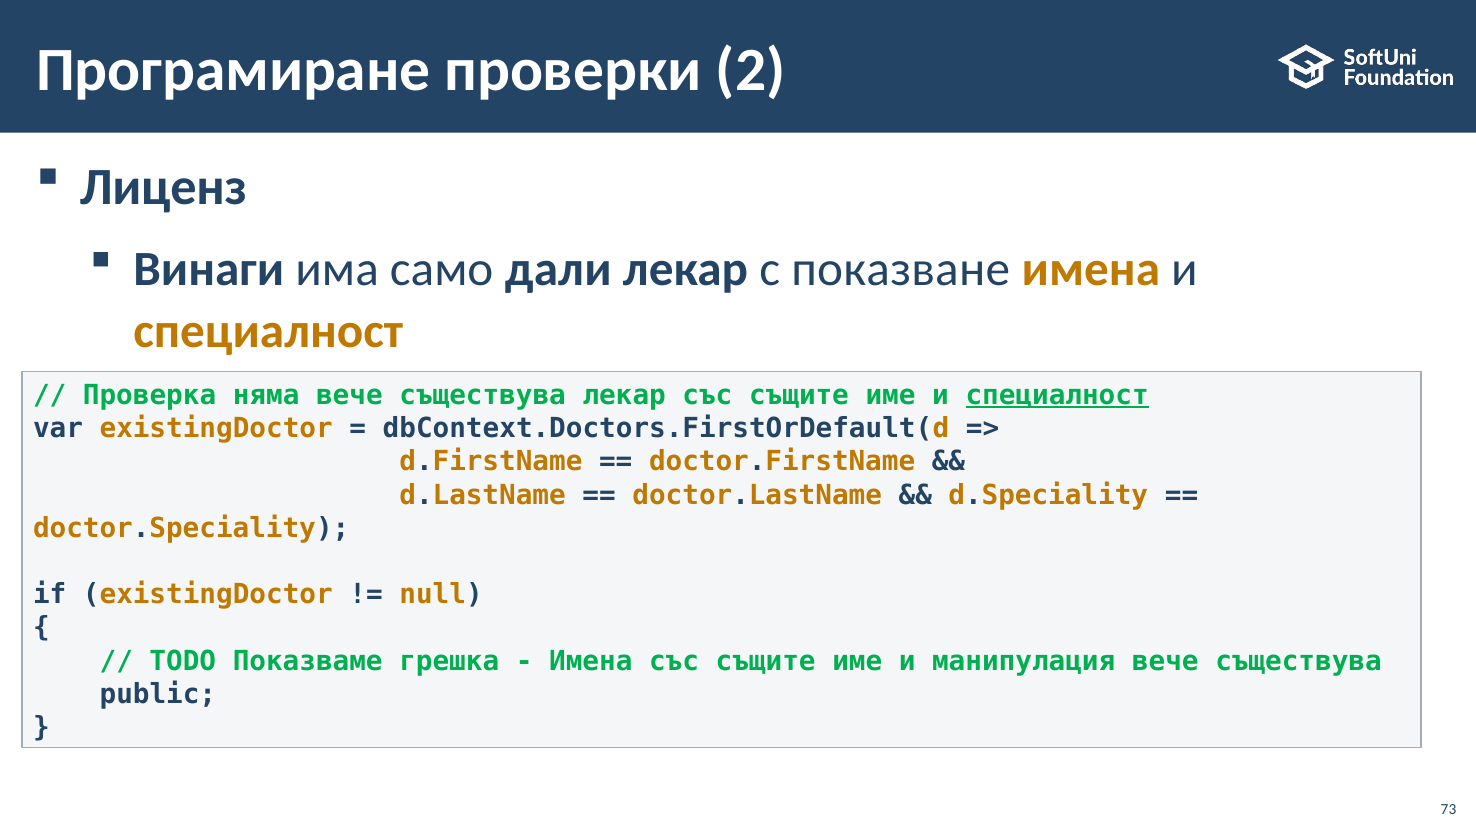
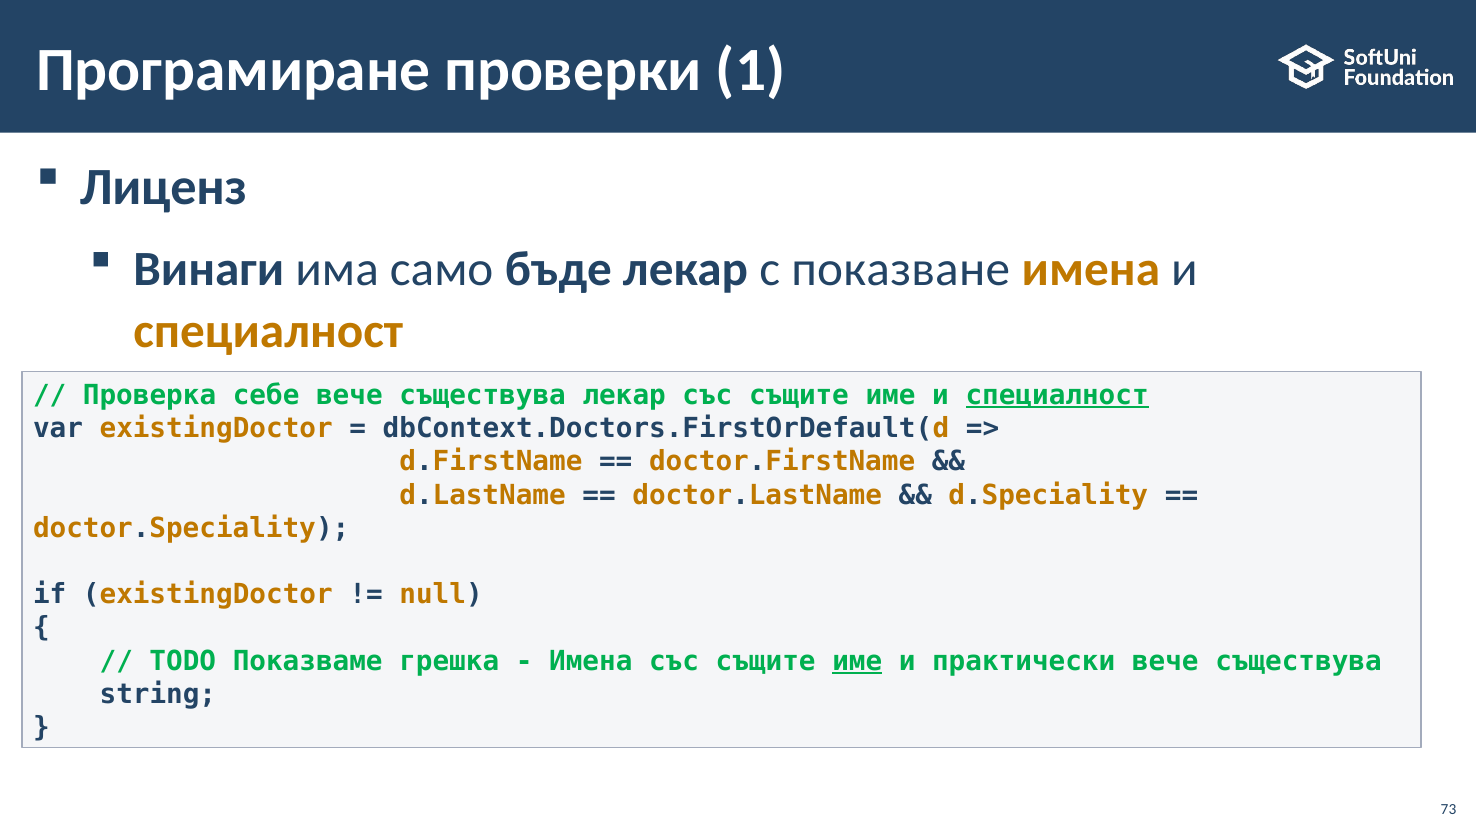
2: 2 -> 1 (751, 70)
дали: дали -> бъде (558, 269)
няма: няма -> себе (266, 395)
име underline: none -> present (857, 661)
манипулация: манипулация -> практически (1024, 661)
public: public -> string (158, 694)
